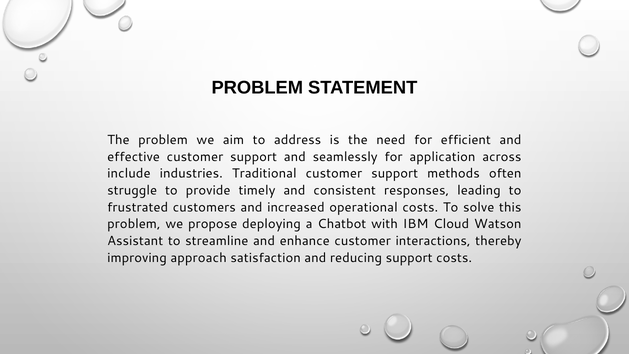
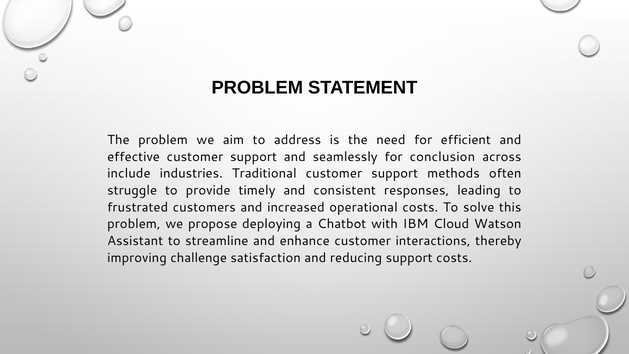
application: application -> conclusion (442, 157)
approach: approach -> challenge (199, 258)
